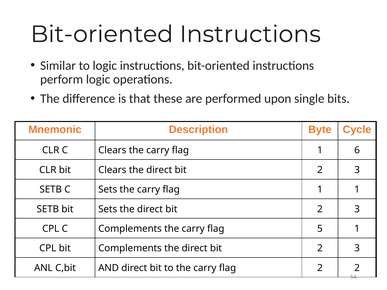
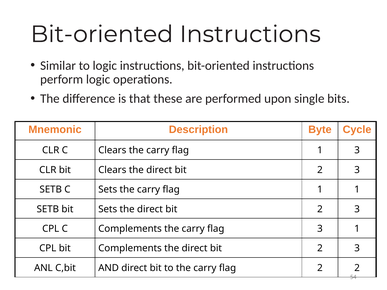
1 6: 6 -> 3 (357, 150)
flag 5: 5 -> 3 (320, 229)
